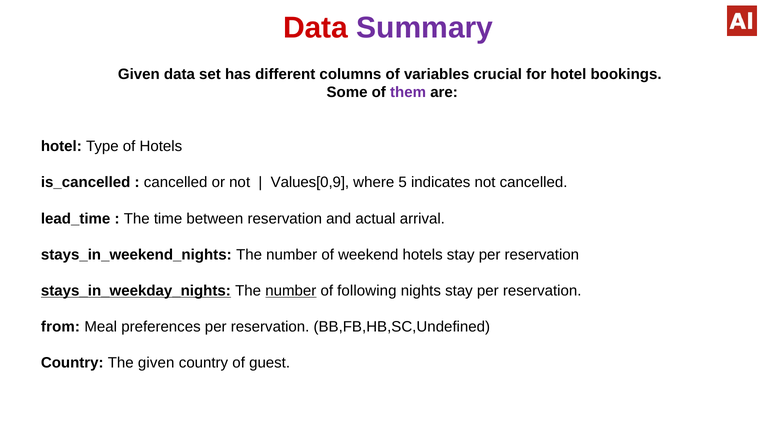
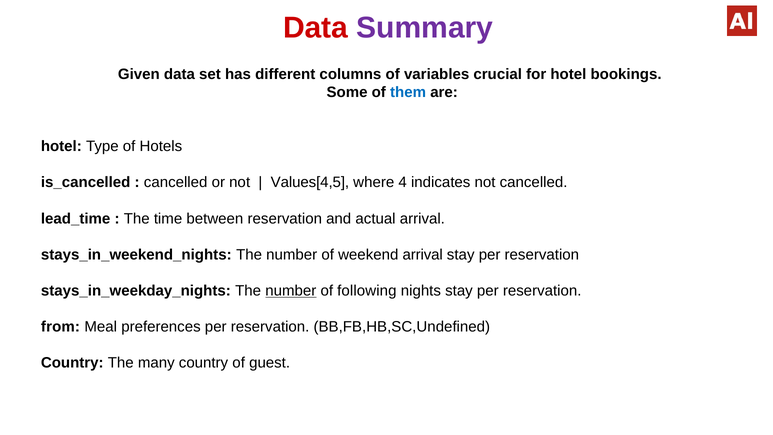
them colour: purple -> blue (408, 92)
Values[0,9: Values[0,9 -> Values[4,5 (310, 182)
5: 5 -> 4 (403, 182)
weekend hotels: hotels -> arrival (423, 255)
stays_in_weekday_nights underline: present -> none (136, 291)
The given: given -> many (156, 363)
